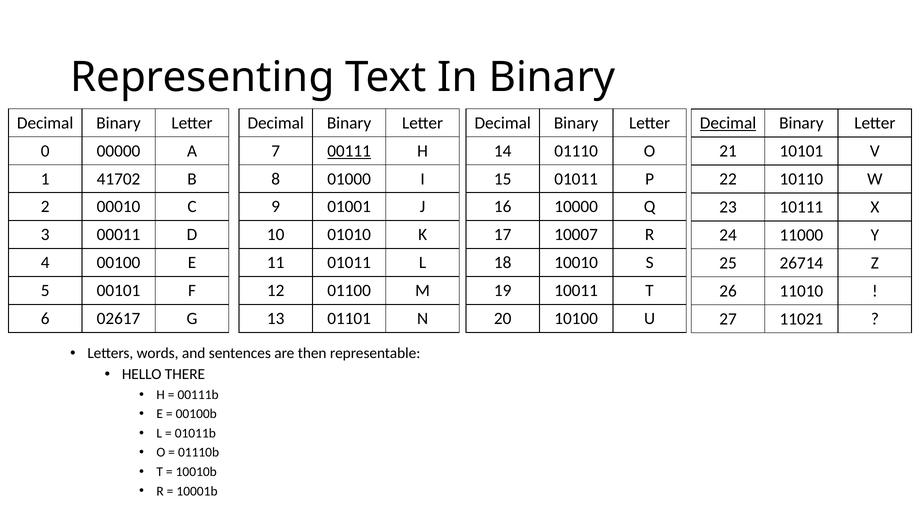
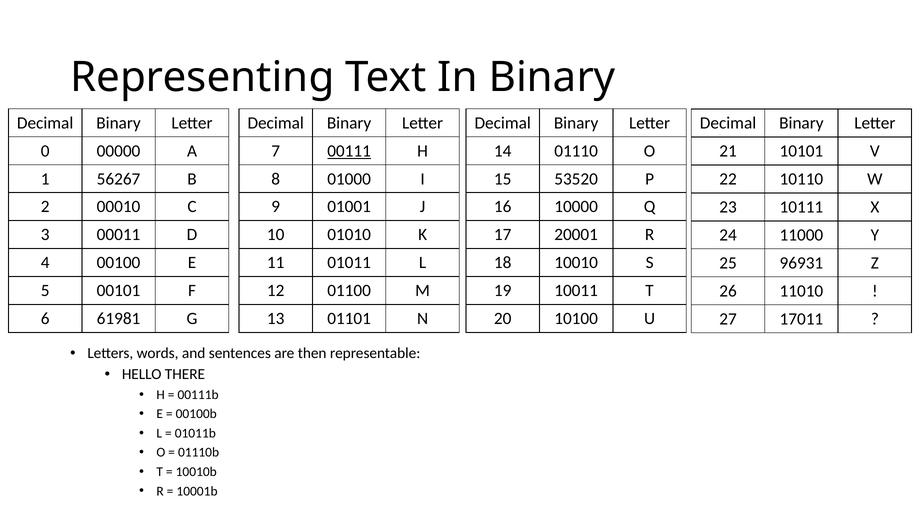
Decimal underline: present -> none (728, 123)
41702: 41702 -> 56267 (119, 179)
15 01011: 01011 -> 53520 (576, 179)
10007: 10007 -> 20001 (576, 235)
26714: 26714 -> 96931 (801, 263)
02617: 02617 -> 61981 (119, 319)
11021: 11021 -> 17011 (801, 319)
